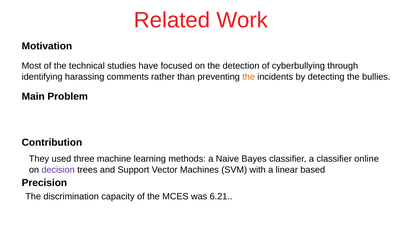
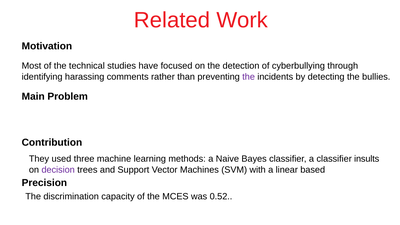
the colour: orange -> purple (249, 77)
online: online -> insults (367, 159)
6.21: 6.21 -> 0.52 (221, 197)
